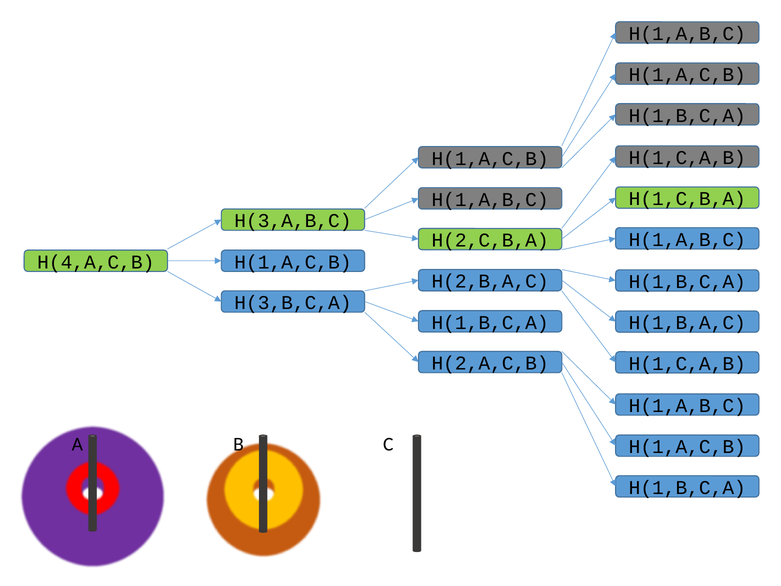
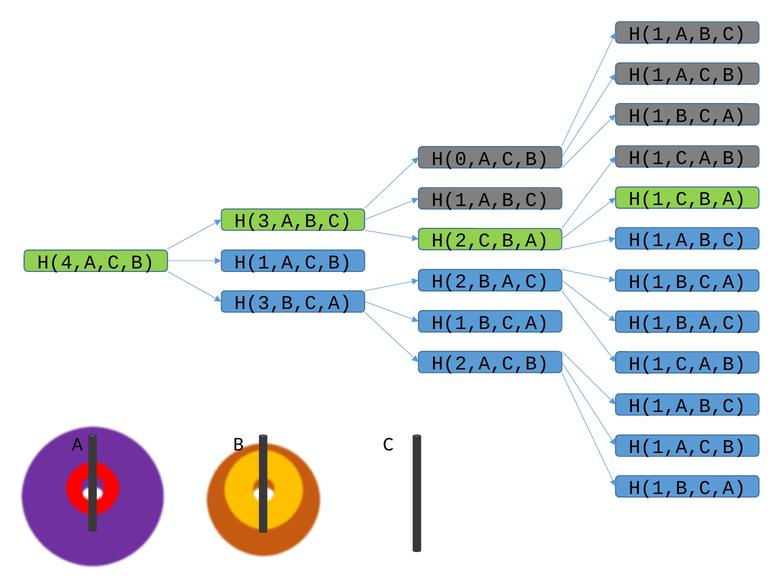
H(1,A,C,B: H(1,A,C,B -> H(0,A,C,B (490, 159)
